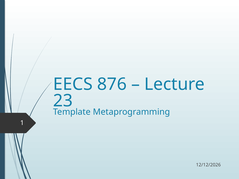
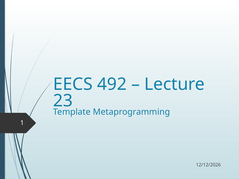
876: 876 -> 492 (112, 84)
